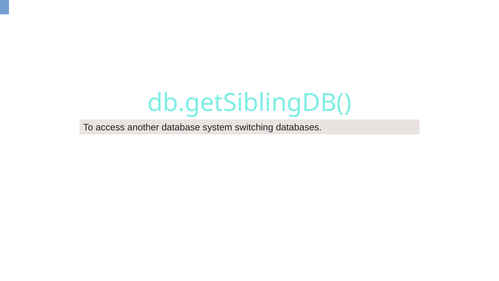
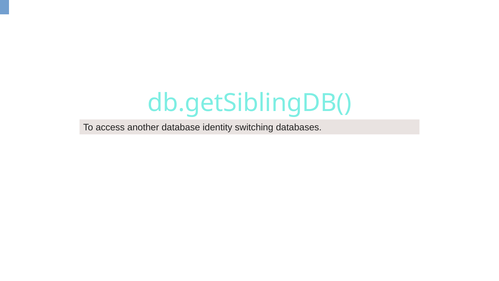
system: system -> identity (217, 127)
